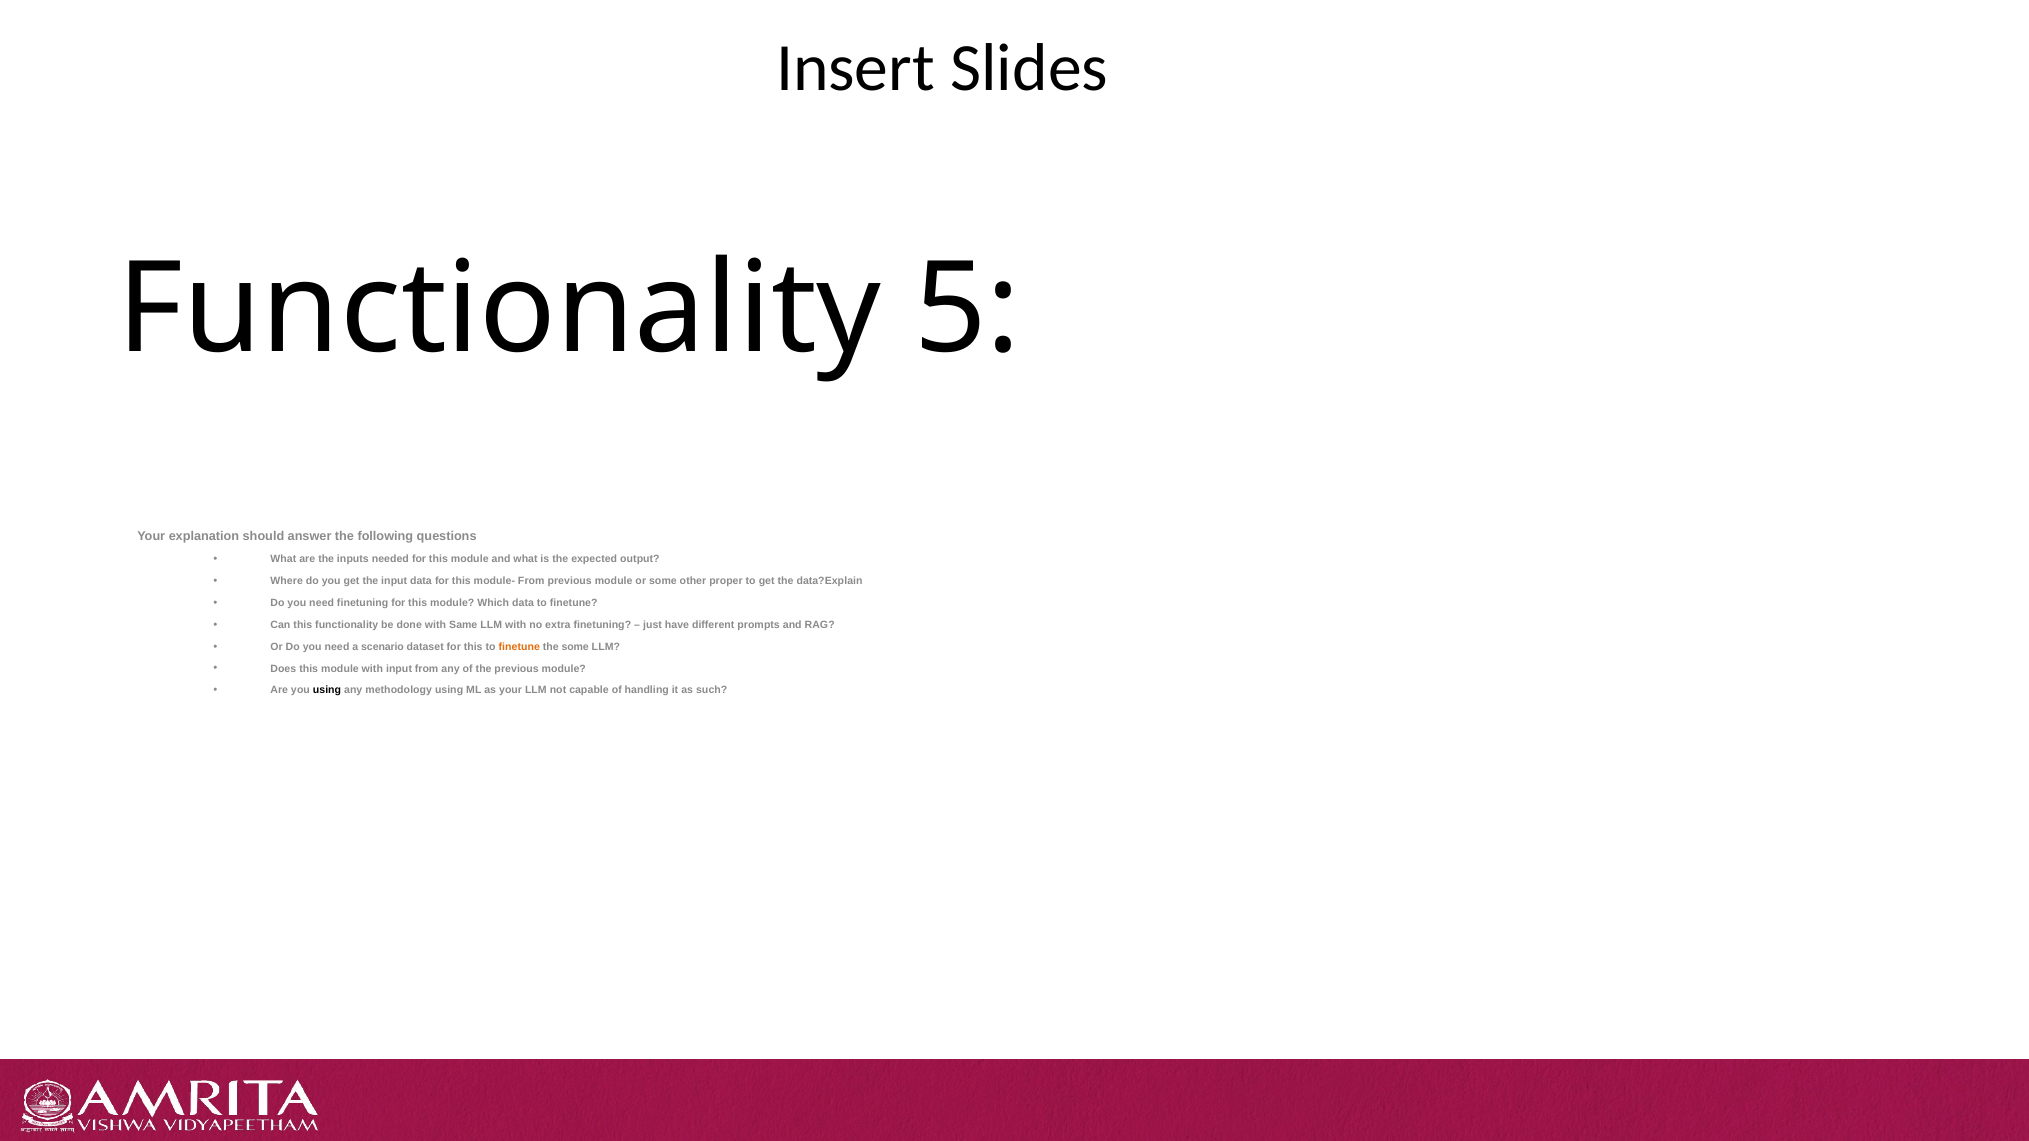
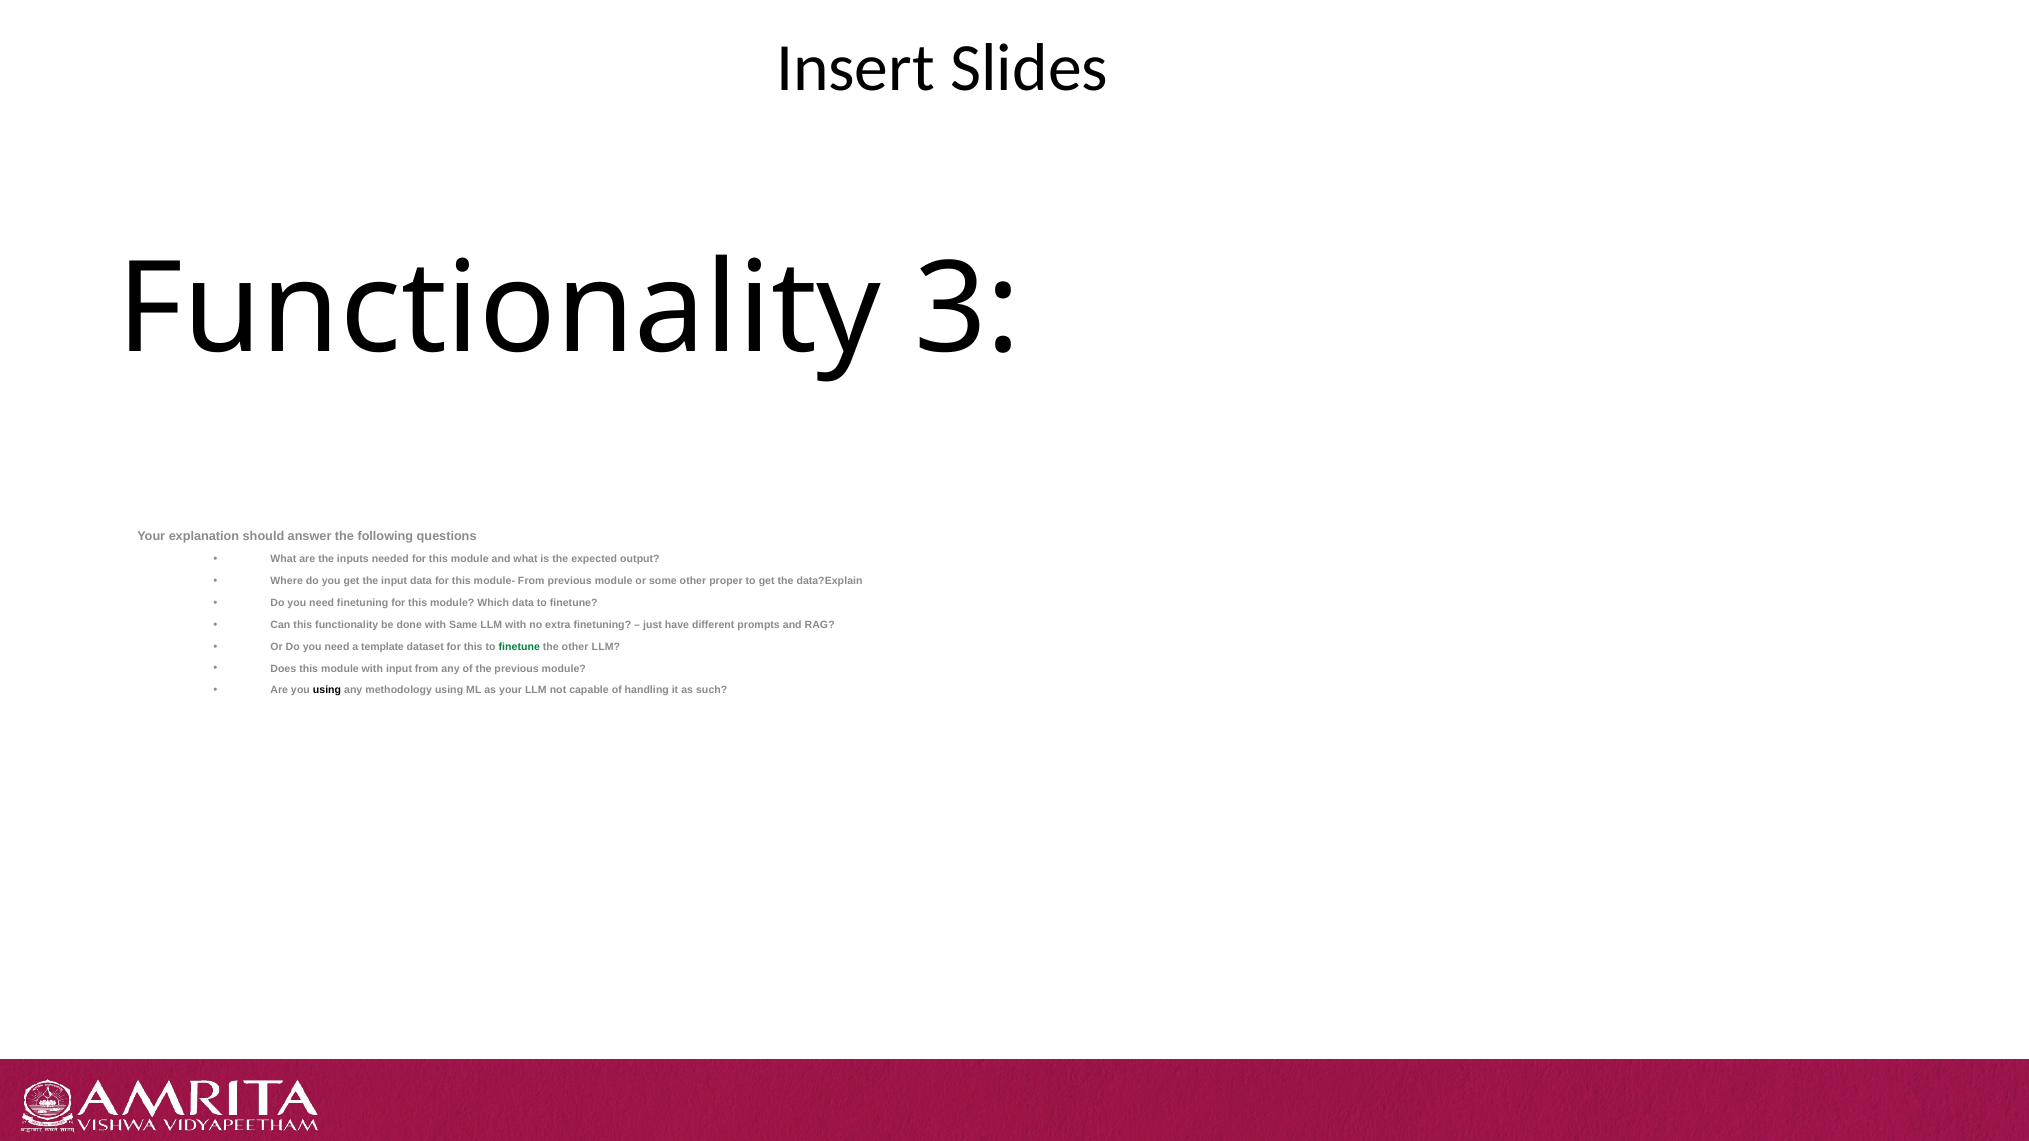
5: 5 -> 3 (968, 309)
scenario: scenario -> template (383, 647)
finetune colour: orange -> green (519, 647)
the some: some -> other (575, 647)
